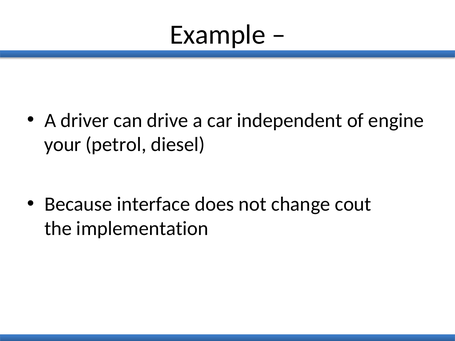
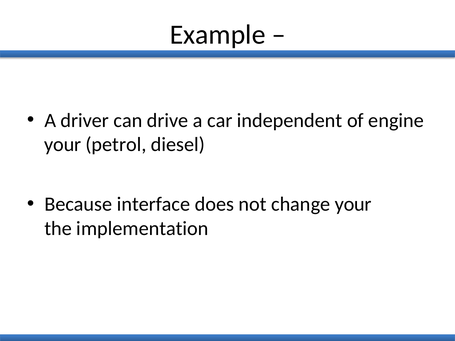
change cout: cout -> your (353, 204)
